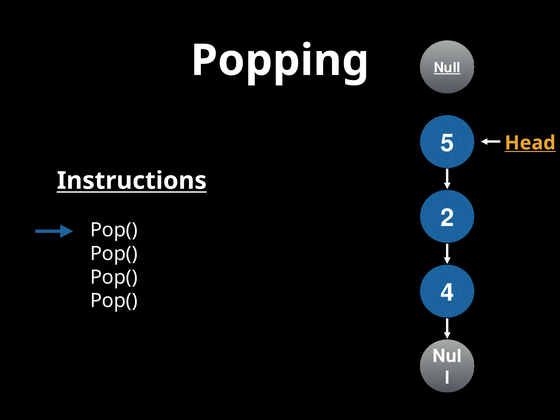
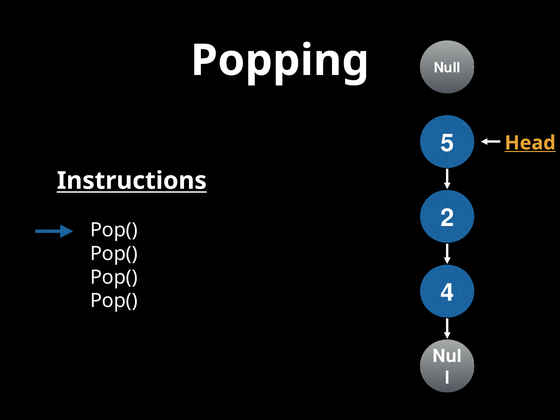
Null underline: present -> none (447, 68)
